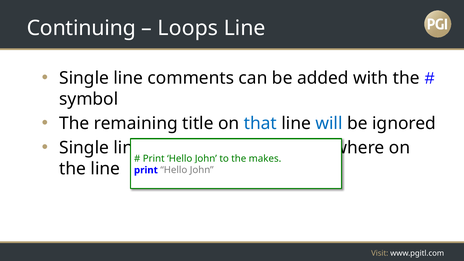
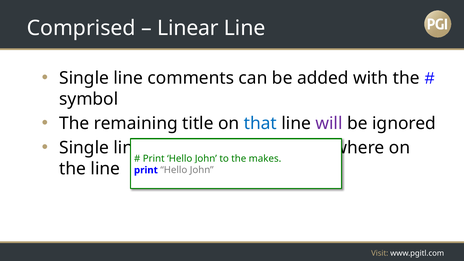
Continuing: Continuing -> Comprised (81, 28)
Loops: Loops -> Linear (188, 28)
will colour: blue -> purple (329, 123)
